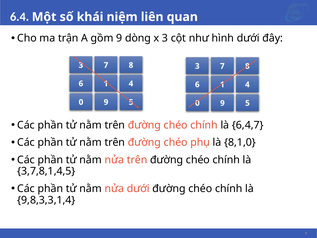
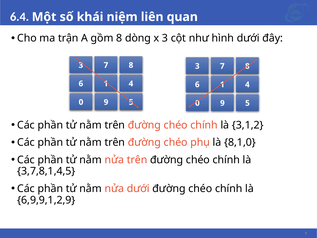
gồm 9: 9 -> 8 (119, 38)
6,4,7: 6,4,7 -> 3,1,2 (248, 125)
9,8,3,3,1,4: 9,8,3,3,1,4 -> 6,9,9,1,2,9 (46, 200)
